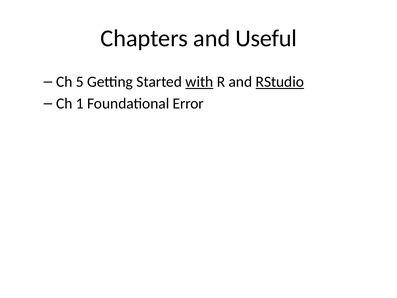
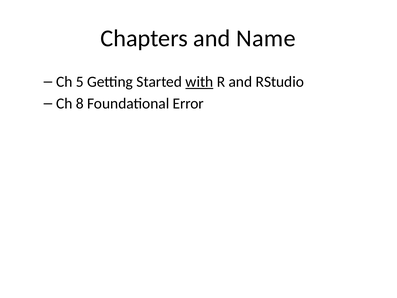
Useful: Useful -> Name (266, 38)
RStudio underline: present -> none (280, 82)
1: 1 -> 8 (80, 103)
